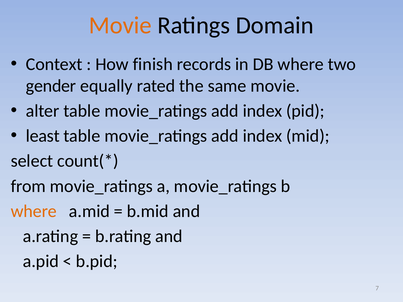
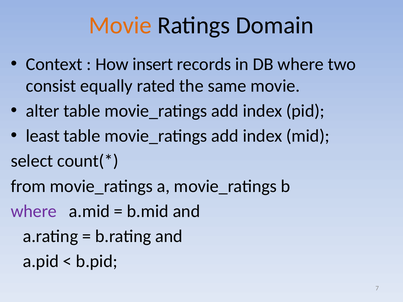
finish: finish -> insert (153, 64)
gender: gender -> consist (51, 86)
where colour: orange -> purple (34, 211)
